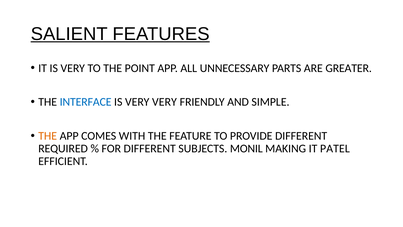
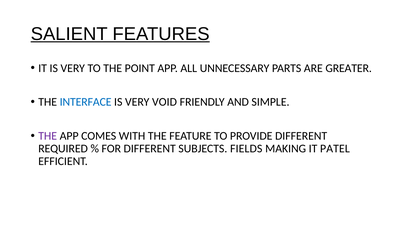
VERY VERY: VERY -> VOID (164, 102)
THE colour: orange -> purple (48, 136)
MONIL: MONIL -> FIELDS (246, 148)
